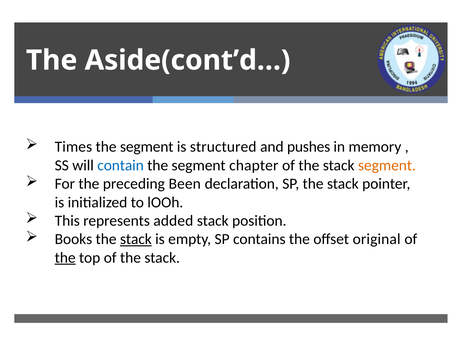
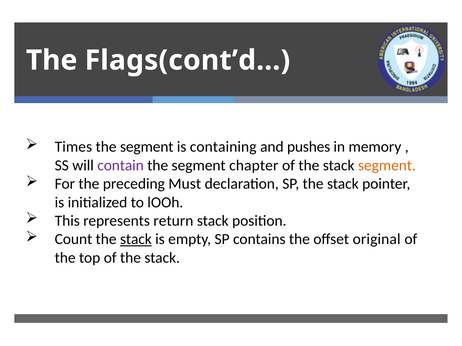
Aside(cont’d…: Aside(cont’d… -> Flags(cont’d… (187, 60)
structured: structured -> containing (223, 147)
contain colour: blue -> purple (121, 166)
Been: Been -> Must (185, 184)
added: added -> return (173, 221)
Books: Books -> Count (73, 240)
the underline: present -> none (65, 258)
